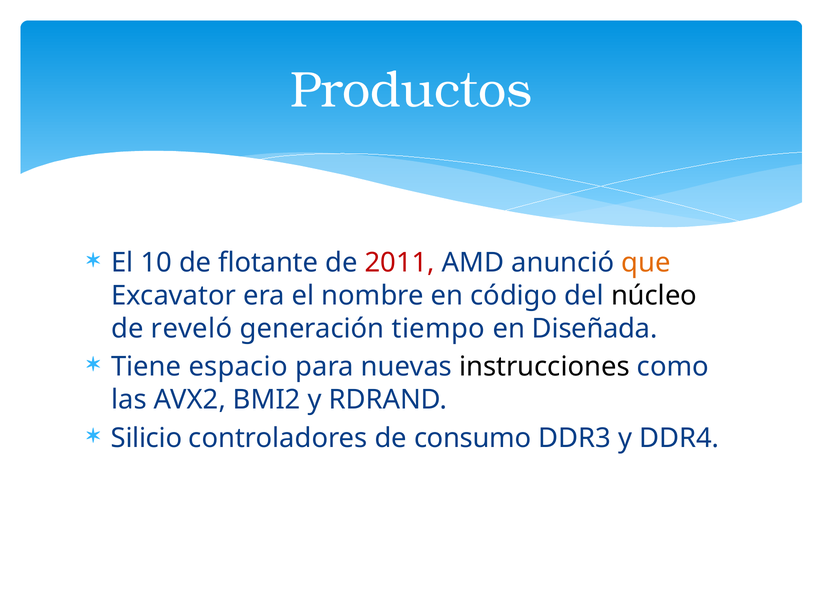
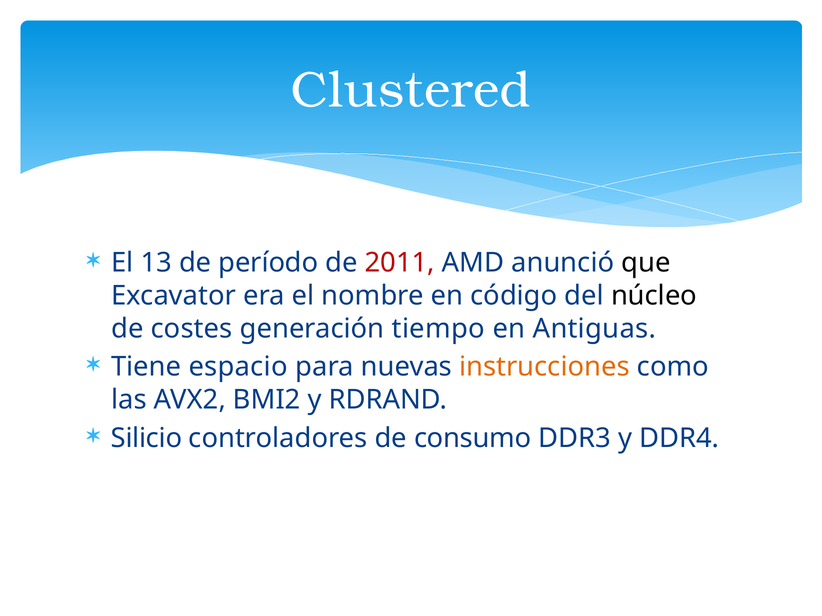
Productos: Productos -> Clustered (411, 90)
10: 10 -> 13 (156, 263)
flotante: flotante -> período (268, 263)
que colour: orange -> black (646, 263)
reveló: reveló -> costes (192, 329)
Diseñada: Diseñada -> Antiguas (594, 329)
instrucciones colour: black -> orange (544, 367)
